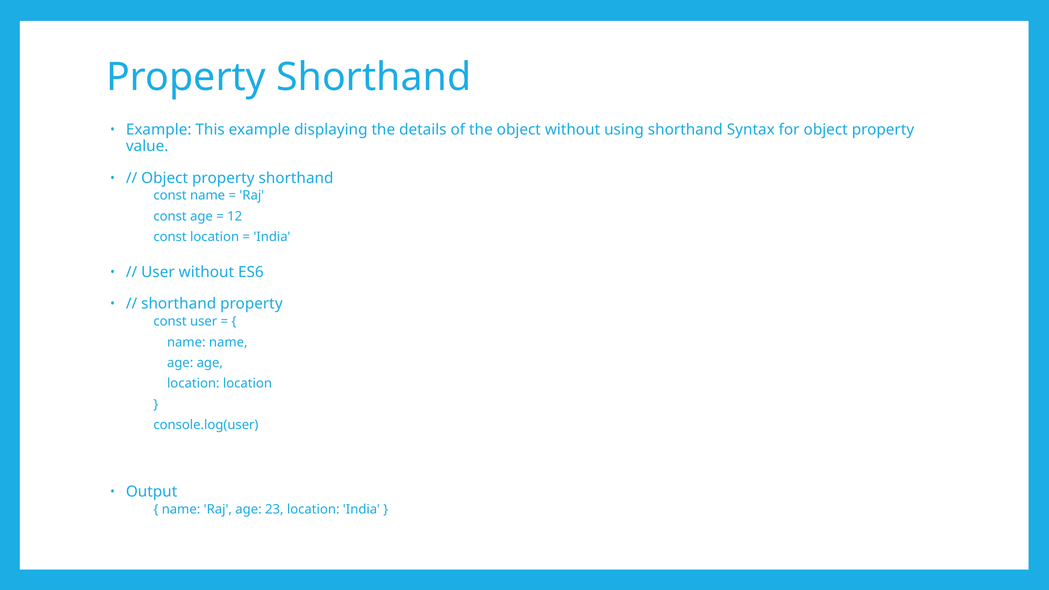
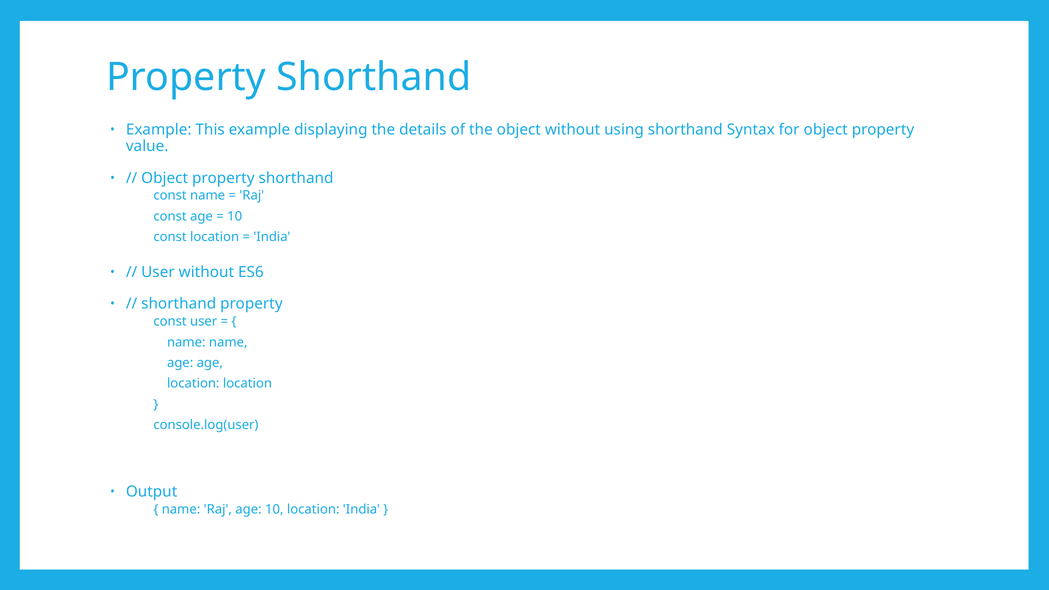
12: 12 -> 10 (235, 216)
age 23: 23 -> 10 (274, 510)
